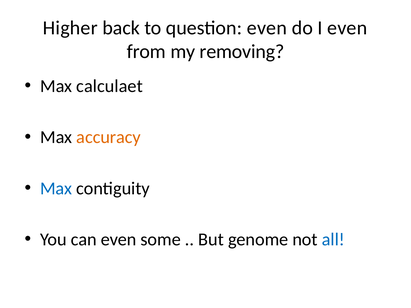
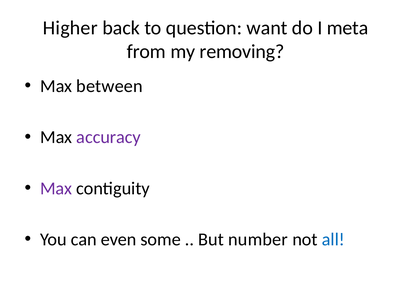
question even: even -> want (267, 28)
I even: even -> meta (347, 28)
calculaet: calculaet -> between (110, 86)
accuracy colour: orange -> purple (109, 137)
Max colour: blue -> purple (56, 189)
genome: genome -> number (258, 240)
